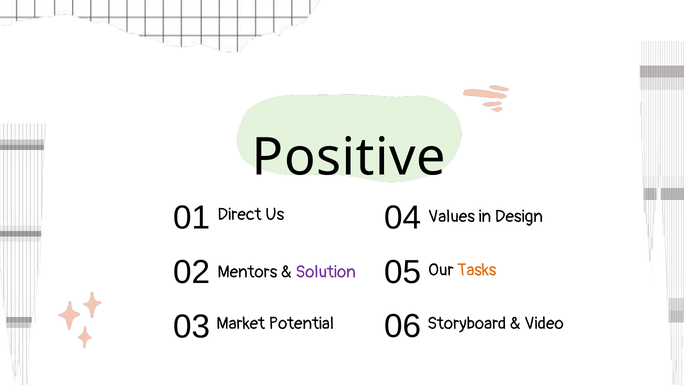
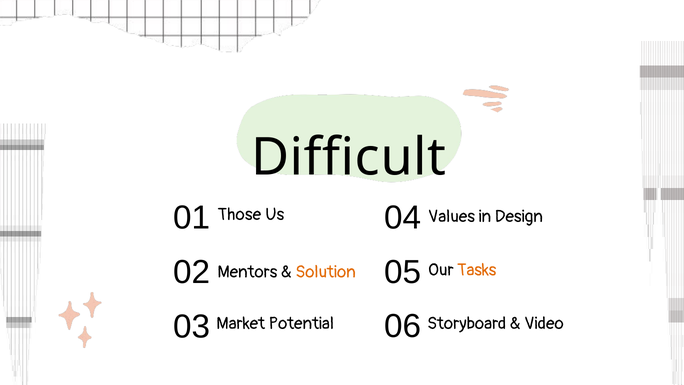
Positive: Positive -> Difficult (349, 158)
Direct: Direct -> Those (239, 214)
Solution colour: purple -> orange (326, 272)
